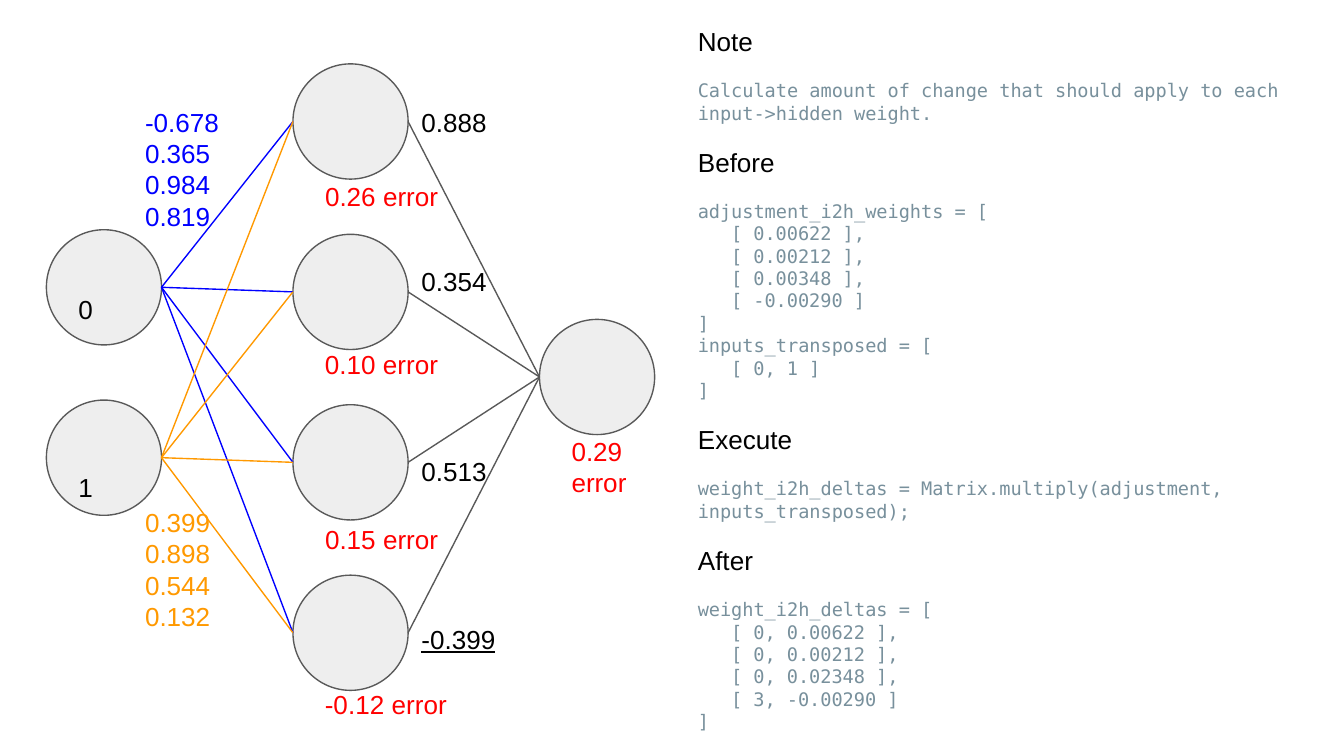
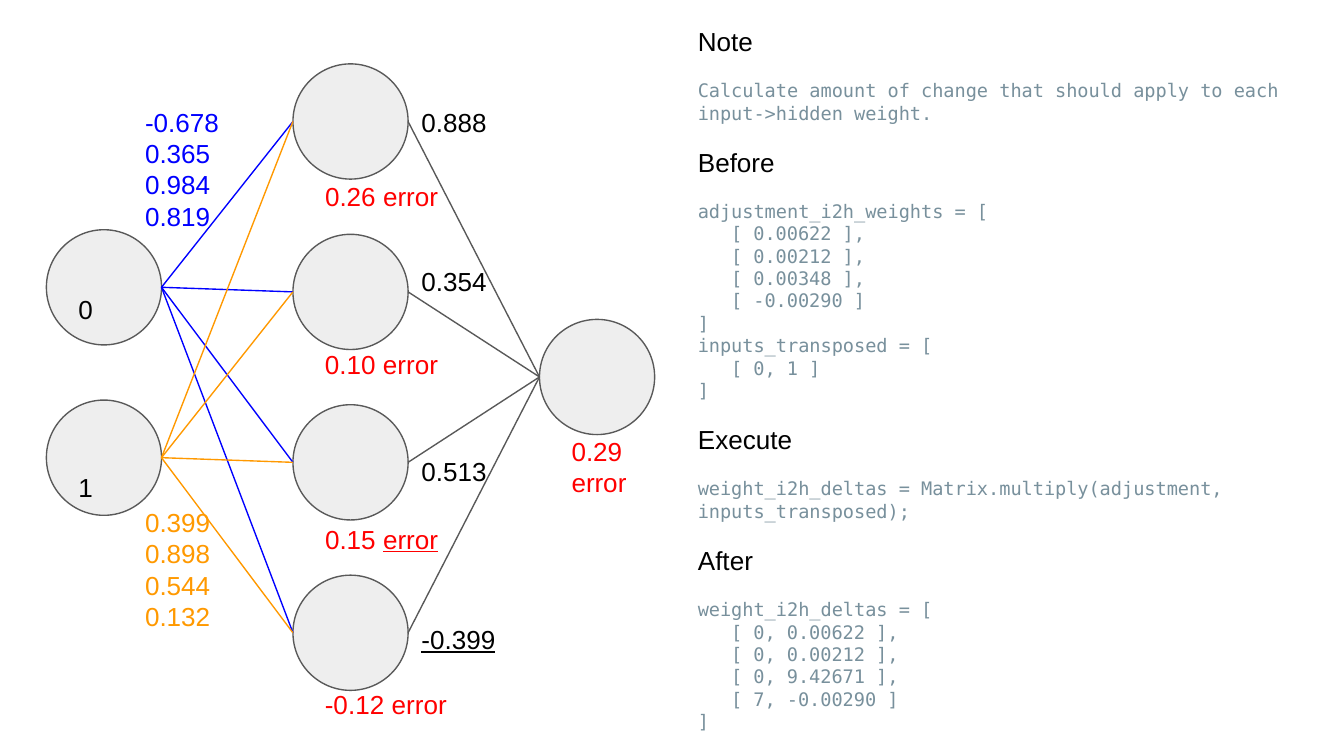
error underline: none -> present (411, 540)
0.02348: 0.02348 -> 9.42671 (826, 677)
3: 3 -> 7 (765, 700)
